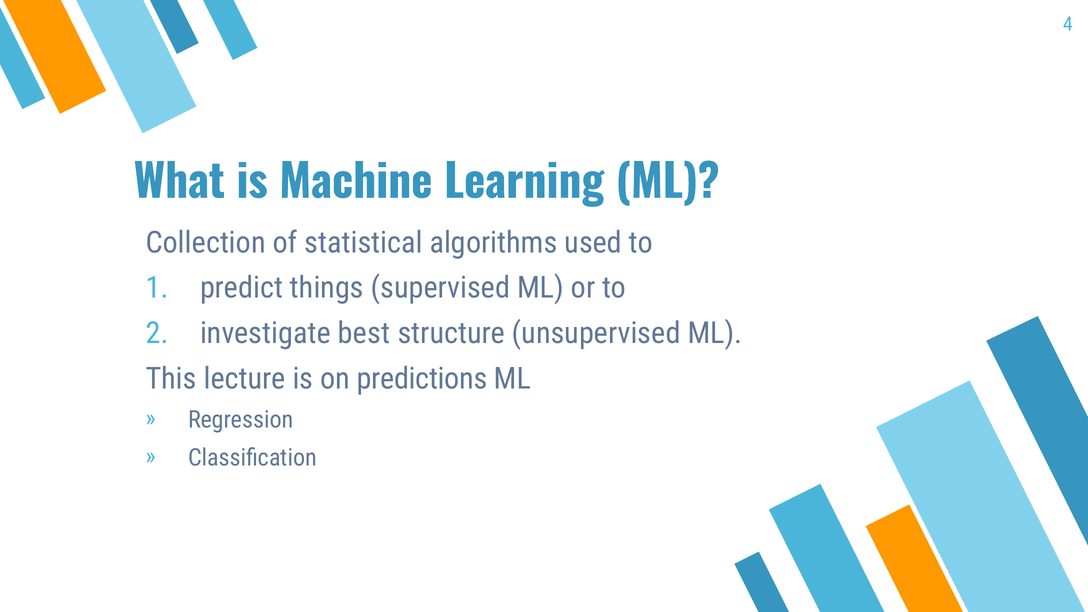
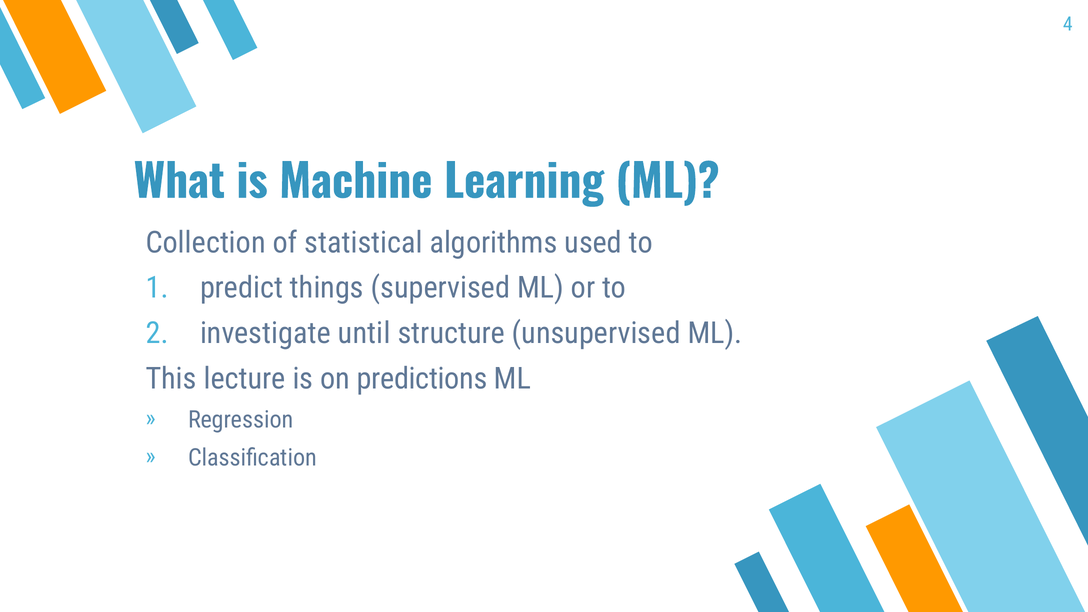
best: best -> until (364, 333)
